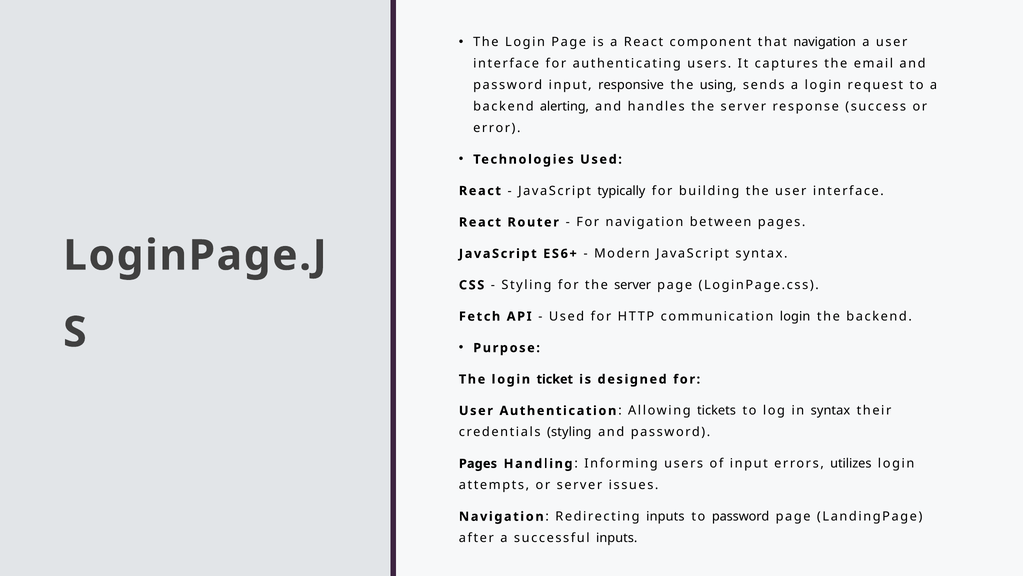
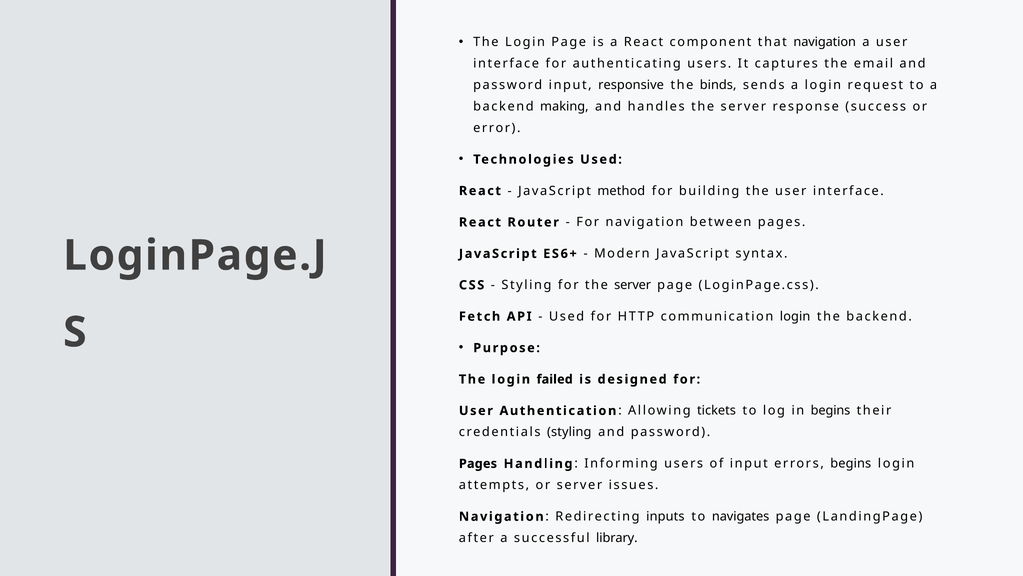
using: using -> binds (718, 85)
alerting: alerting -> making (564, 106)
typically: typically -> method (621, 191)
ticket: ticket -> failed (555, 379)
in syntax: syntax -> begins (831, 410)
errors utilizes: utilizes -> begins (851, 463)
to password: password -> navigates (741, 516)
successful inputs: inputs -> library (617, 538)
